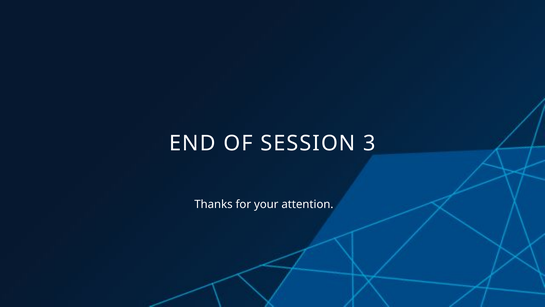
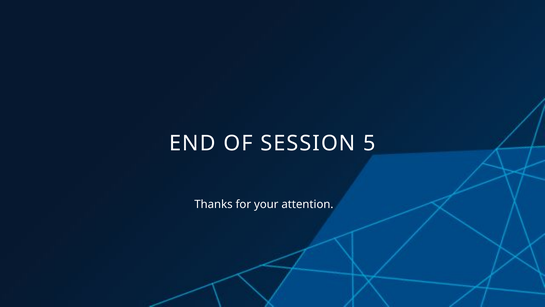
3: 3 -> 5 (369, 143)
